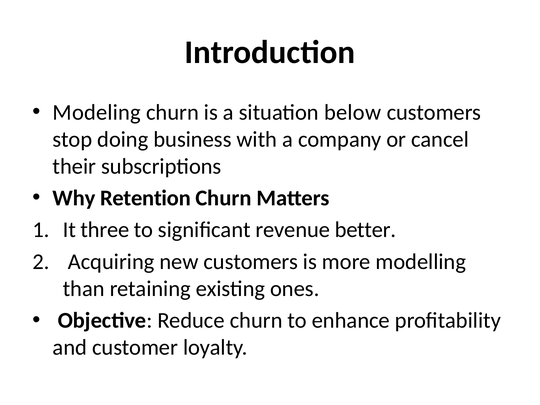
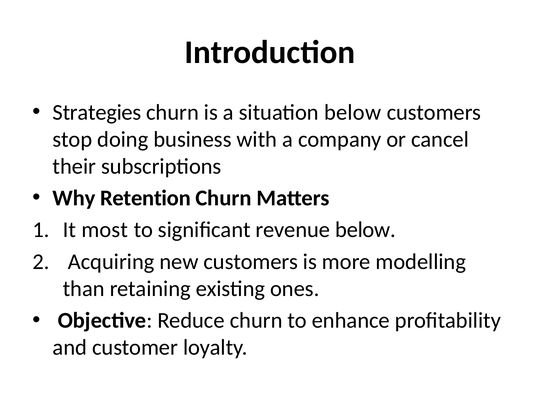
Modeling: Modeling -> Strategies (97, 112)
three: three -> most (105, 230)
revenue better: better -> below (365, 230)
